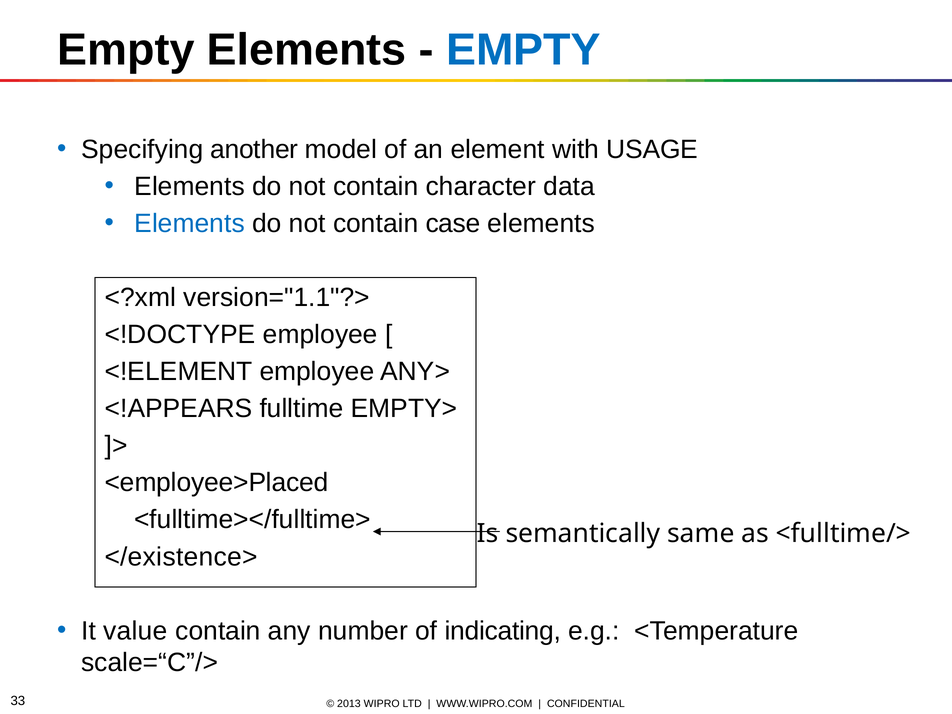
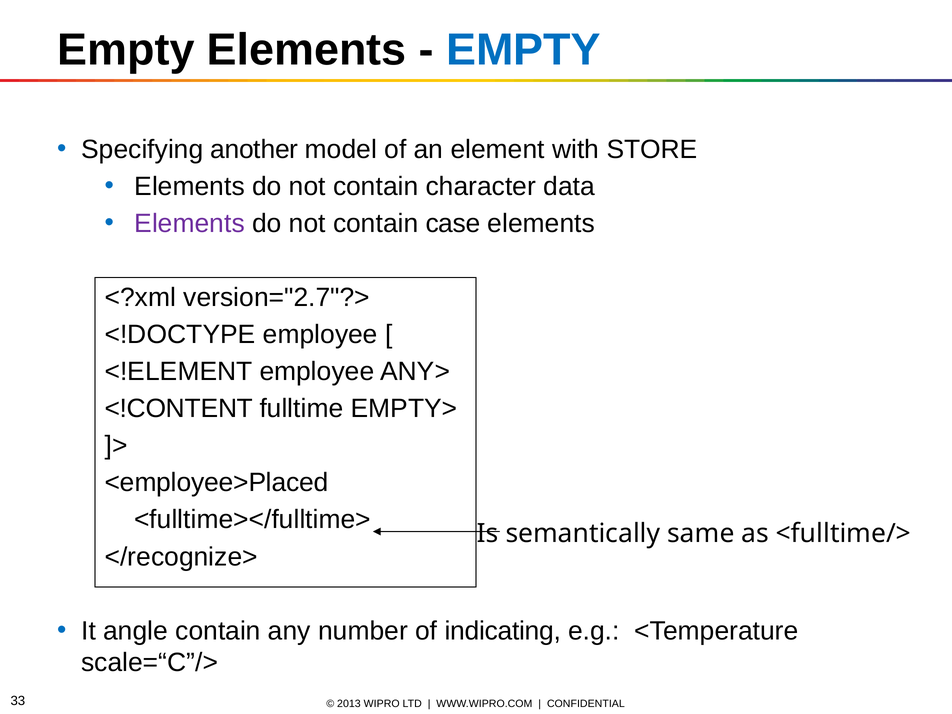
USAGE: USAGE -> STORE (652, 149)
Elements colour: blue -> purple (190, 223)
version="1.1"?>: version="1.1"?> -> version="2.7"?> (277, 298)
<!APPEARS: <!APPEARS -> <!CONTENT (179, 409)
</existence>: </existence> -> </recognize> (181, 557)
value: value -> angle (136, 631)
